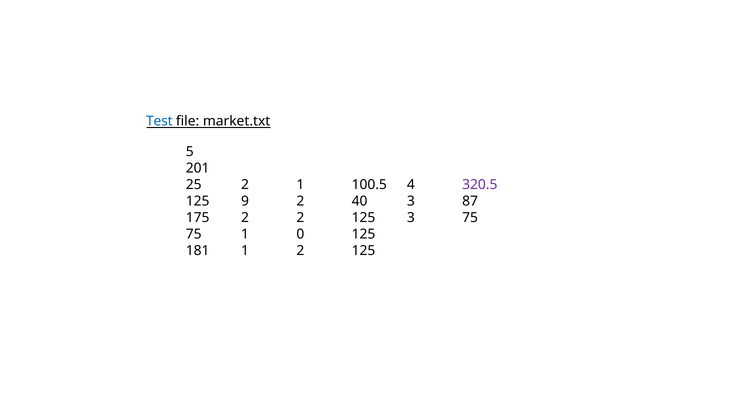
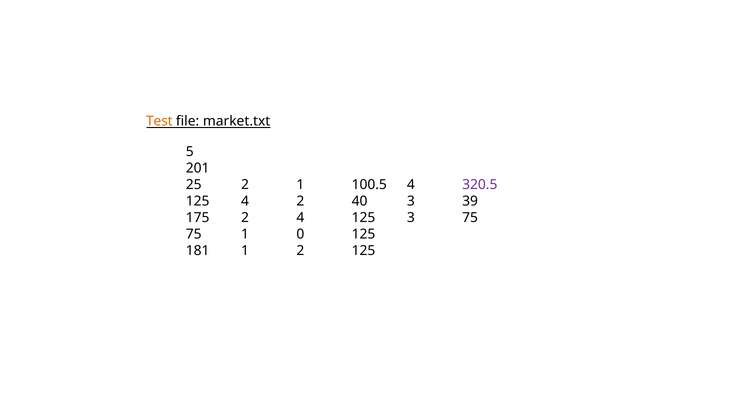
Test colour: blue -> orange (159, 121)
125 9: 9 -> 4 (245, 201)
87: 87 -> 39 (470, 201)
2 2: 2 -> 4 (300, 218)
